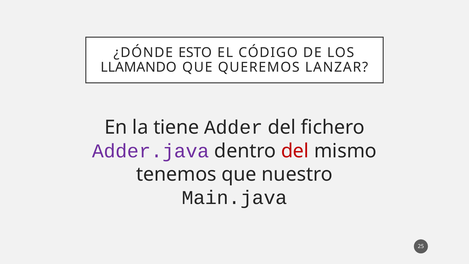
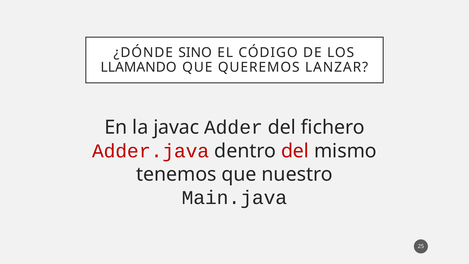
ESTO: ESTO -> SINO (195, 52)
tiene: tiene -> javac (176, 127)
Adder.java colour: purple -> red (151, 151)
